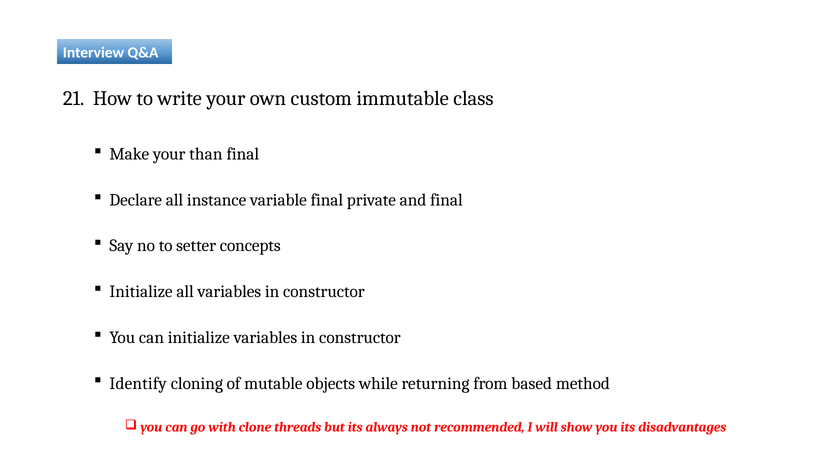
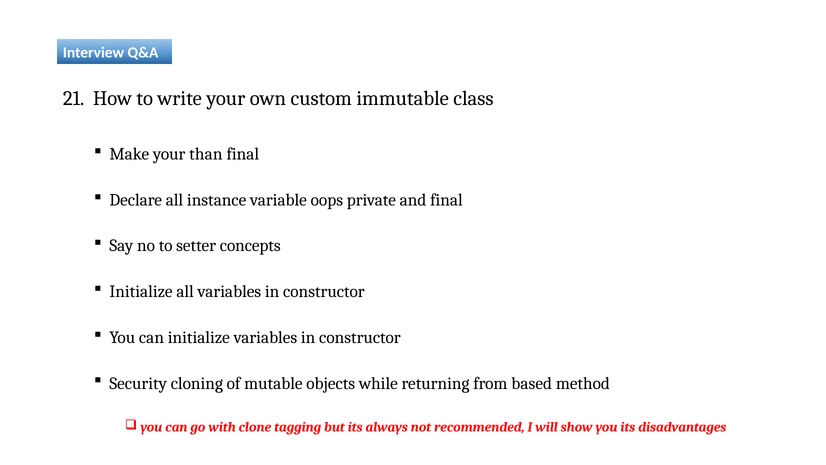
variable final: final -> oops (327, 200)
Identify: Identify -> Security (138, 383)
threads: threads -> tagging (298, 427)
